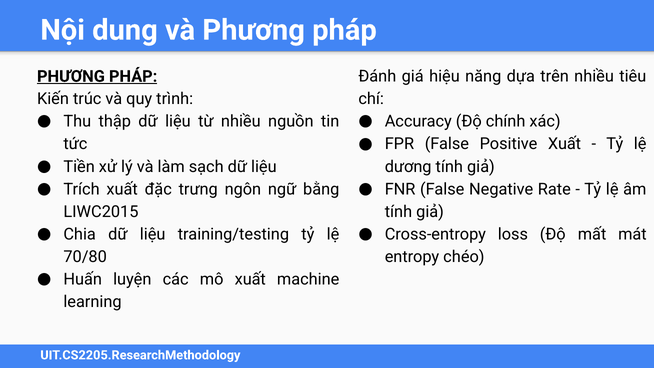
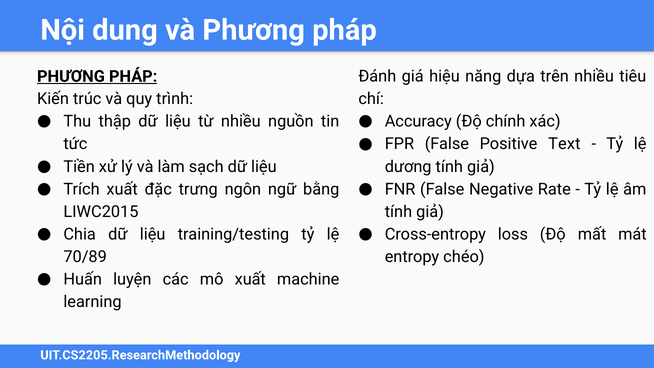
Positive Xuất: Xuất -> Text (564, 144)
70/80: 70/80 -> 70/89 (85, 257)
